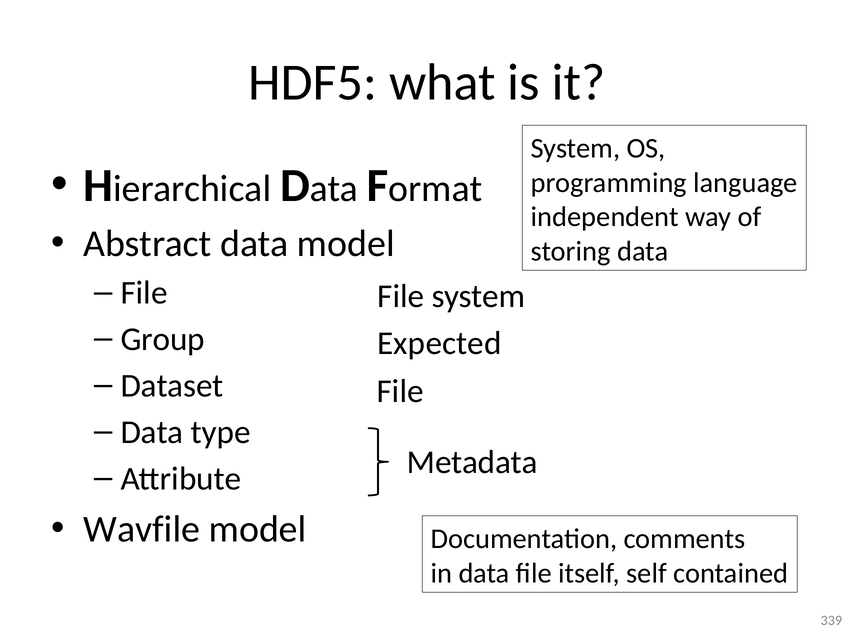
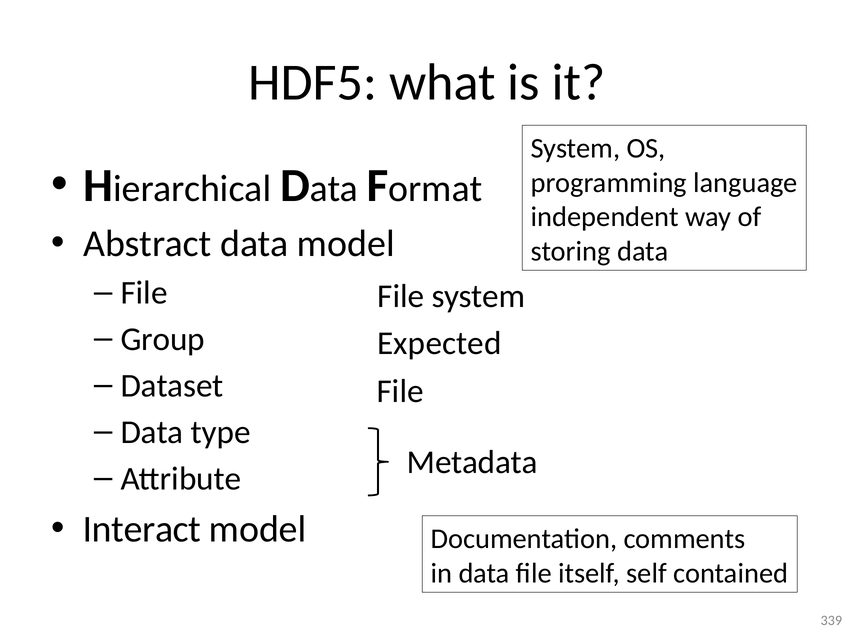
Wavfile: Wavfile -> Interact (142, 529)
